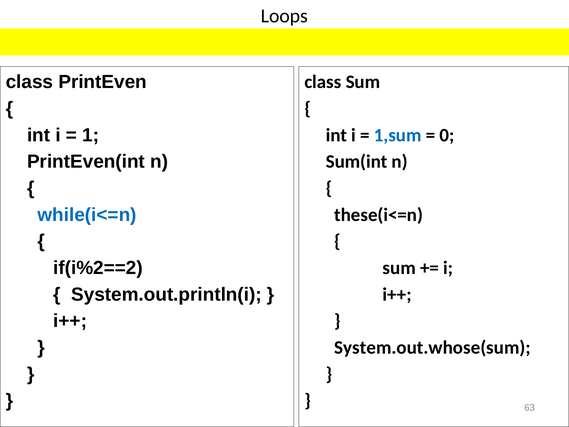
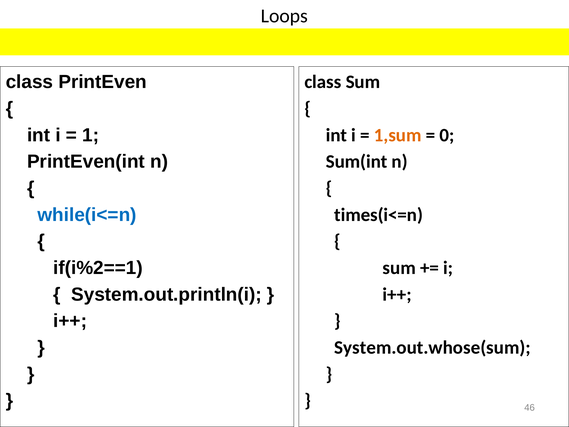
1,sum colour: blue -> orange (398, 135)
these(i<=n: these(i<=n -> times(i<=n (379, 215)
if(i%2==2: if(i%2==2 -> if(i%2==1 (98, 268)
63: 63 -> 46 (530, 408)
